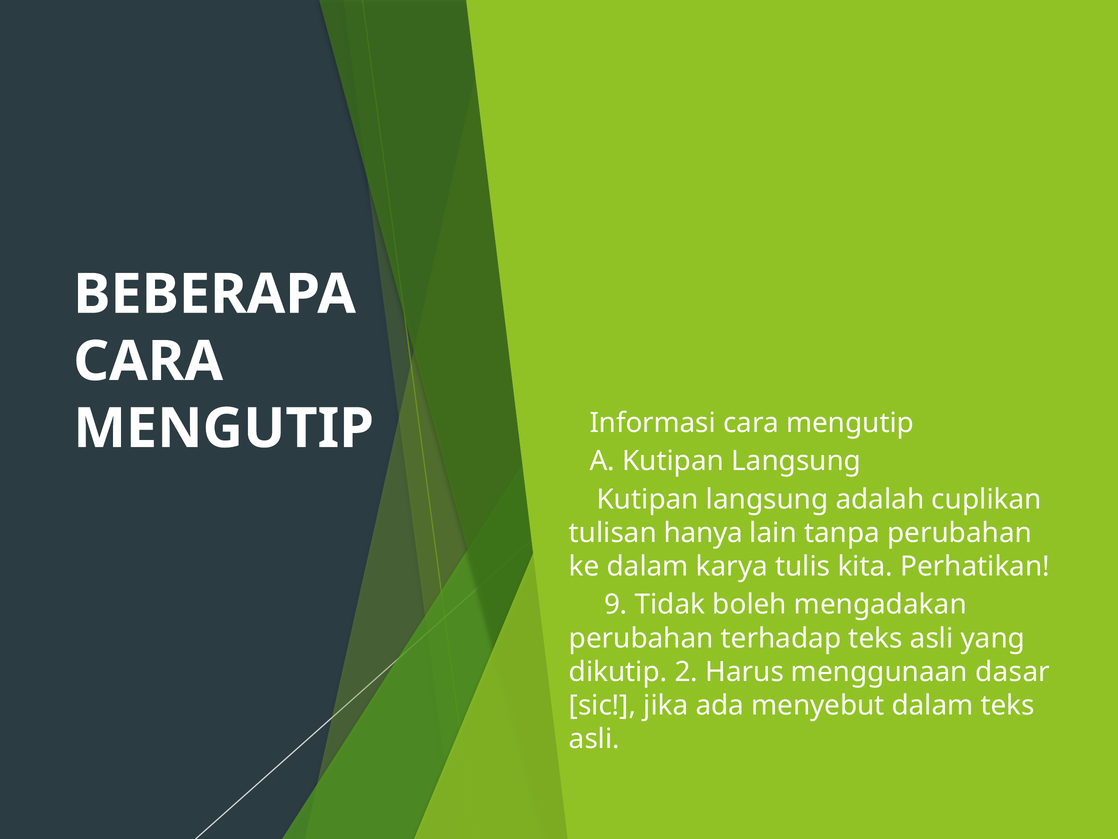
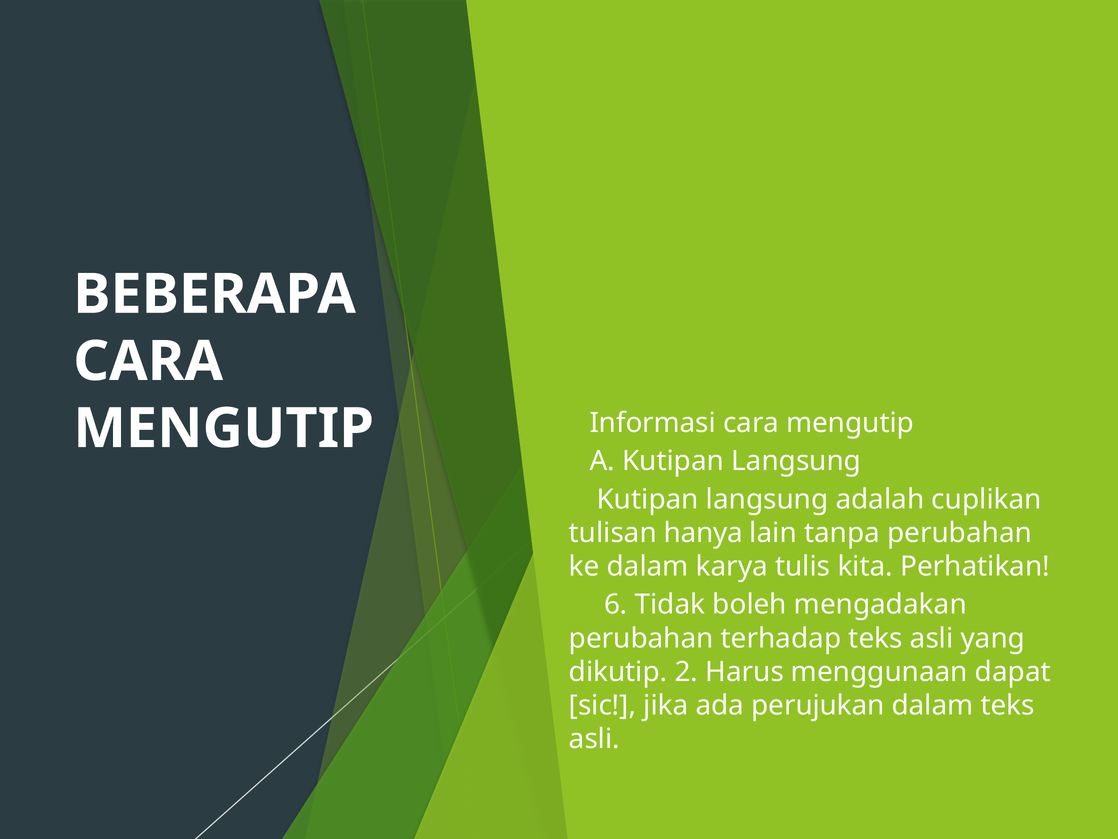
9: 9 -> 6 (616, 604)
dasar: dasar -> dapat (1013, 671)
menyebut: menyebut -> perujukan (818, 705)
